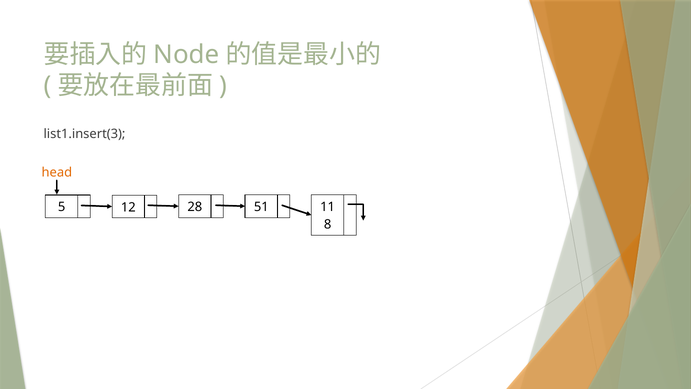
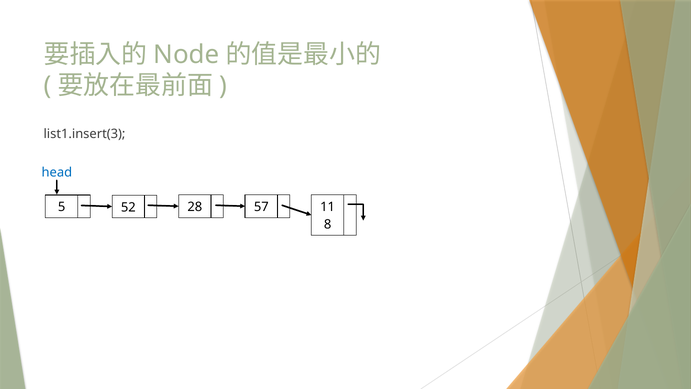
head colour: orange -> blue (57, 172)
12: 12 -> 52 (128, 207)
51: 51 -> 57 (261, 207)
